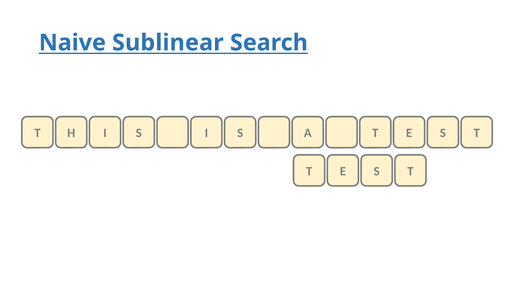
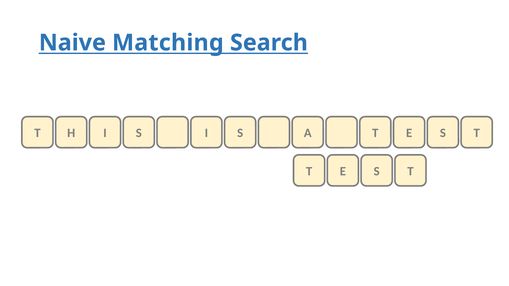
Sublinear: Sublinear -> Matching (168, 43)
